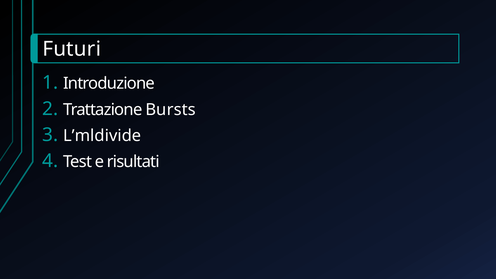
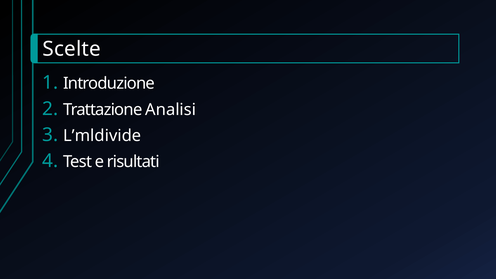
Futuri: Futuri -> Scelte (72, 49)
Bursts: Bursts -> Analisi (171, 110)
